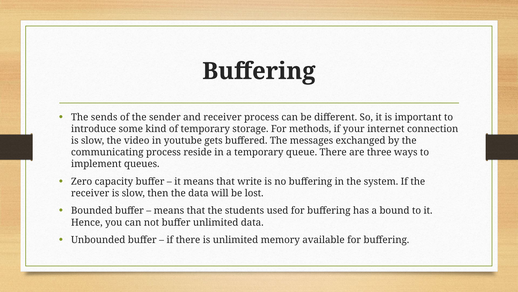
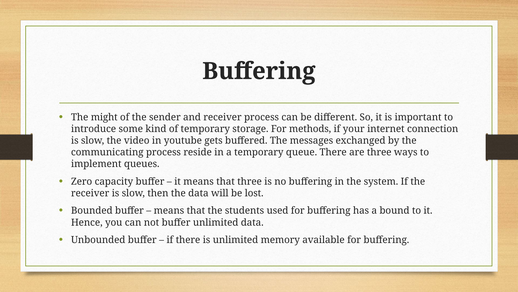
sends: sends -> might (104, 117)
that write: write -> three (250, 181)
